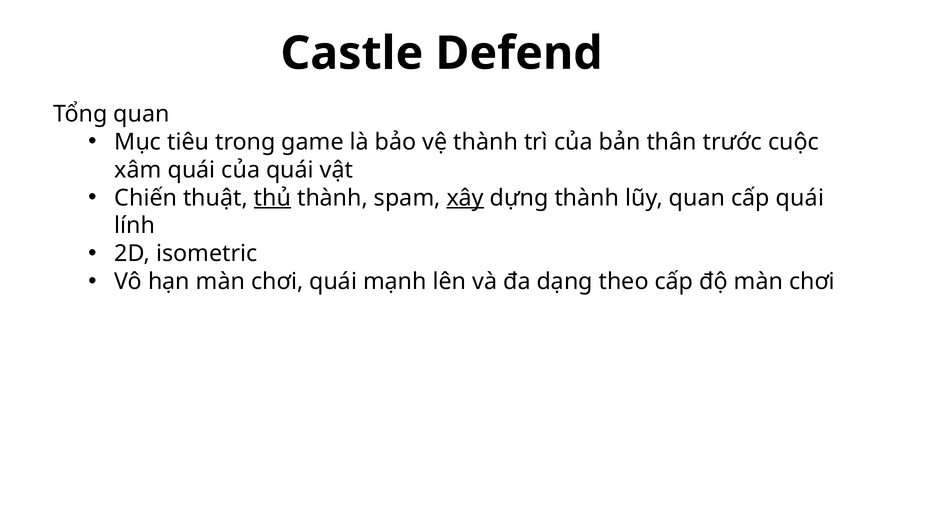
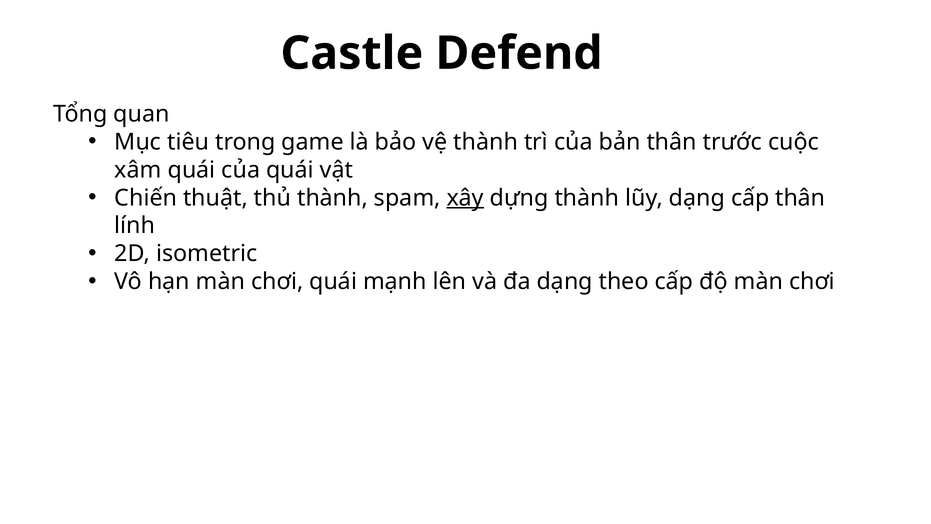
thủ underline: present -> none (273, 198)
lũy quan: quan -> dạng (697, 198)
cấp quái: quái -> thân (800, 198)
